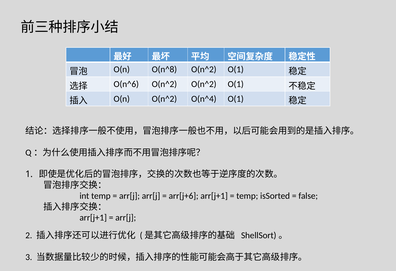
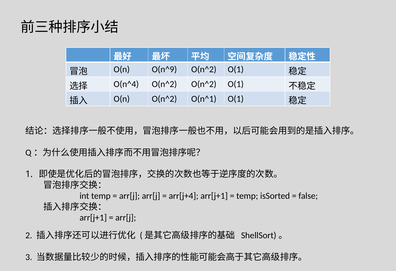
O(n^8: O(n^8 -> O(n^9 (164, 69)
O(n^6: O(n^6 -> O(n^4 (126, 84)
O(n^4: O(n^4 -> O(n^1 (204, 99)
arr[j+6: arr[j+6 -> arr[j+4 (184, 196)
